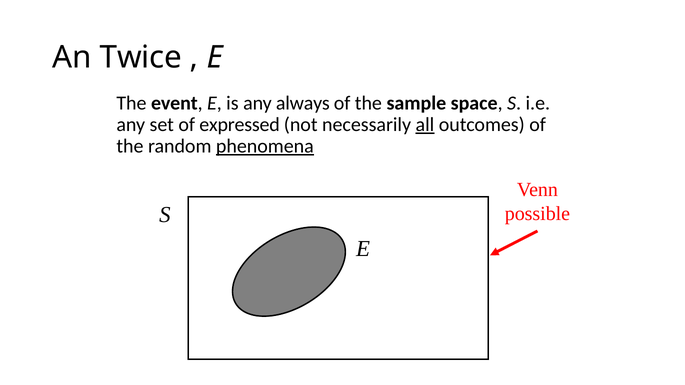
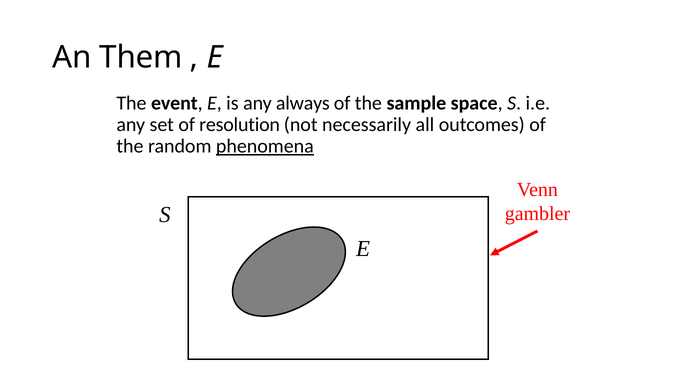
Twice: Twice -> Them (141, 58)
expressed: expressed -> resolution (240, 125)
all underline: present -> none (425, 125)
possible: possible -> gambler (537, 214)
